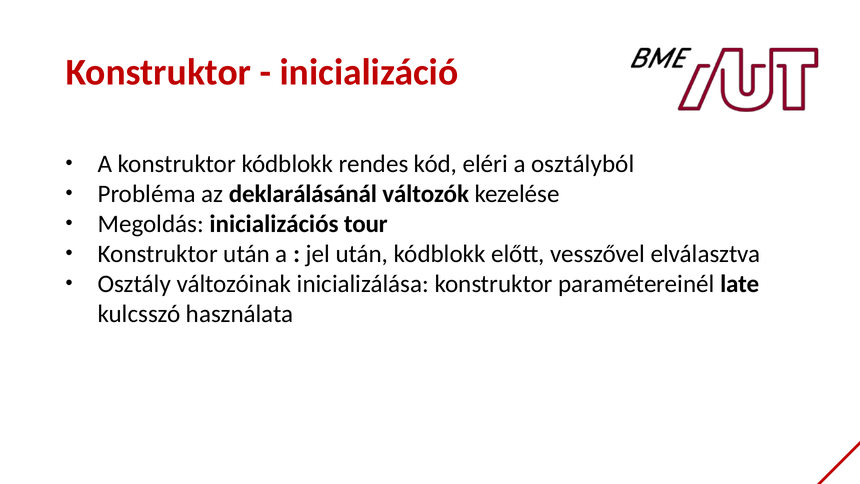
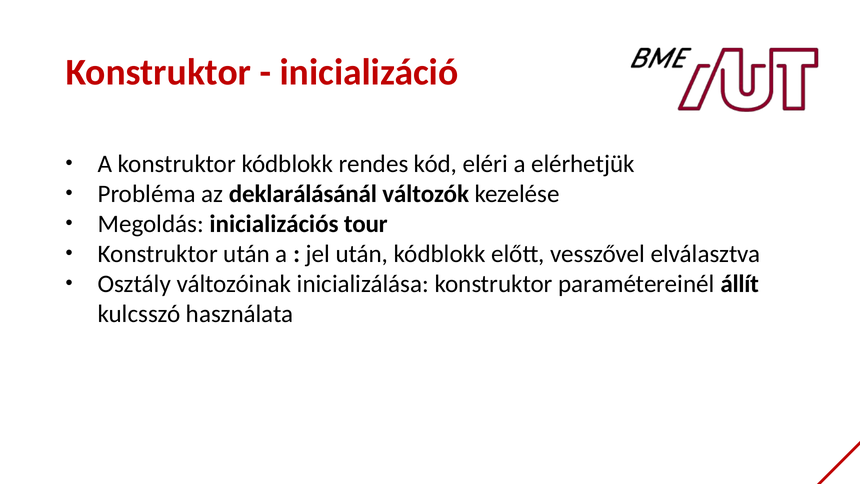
osztályból: osztályból -> elérhetjük (583, 164)
late: late -> állít (740, 284)
